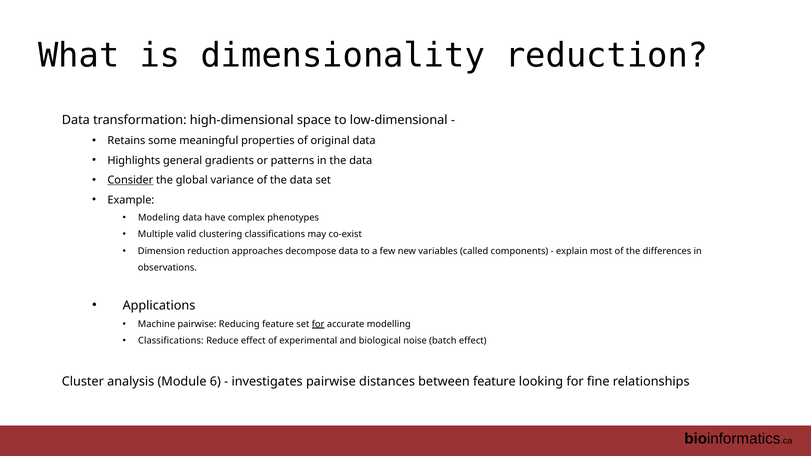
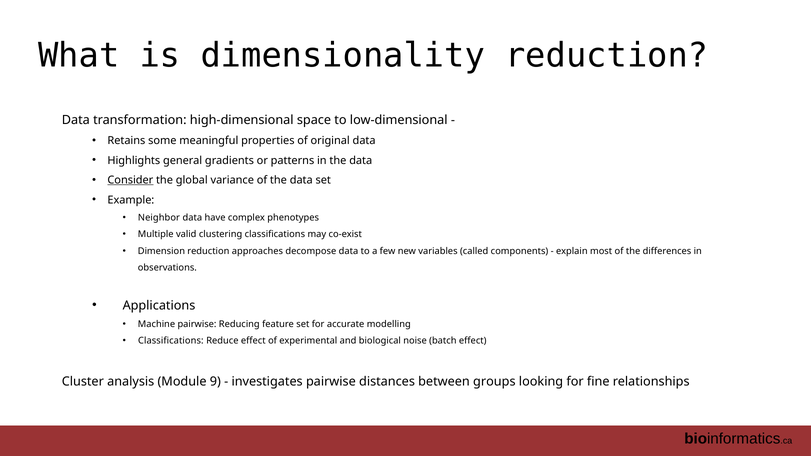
Modeling: Modeling -> Neighbor (159, 218)
for underline: present -> none (318, 324)
6: 6 -> 9 (215, 382)
between feature: feature -> groups (494, 382)
